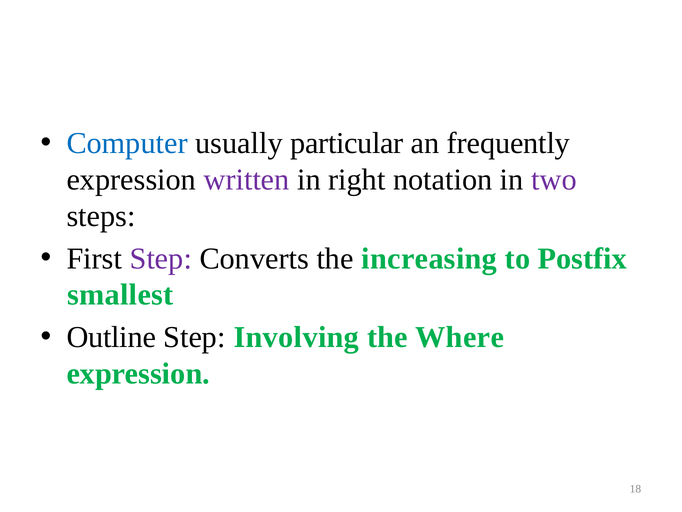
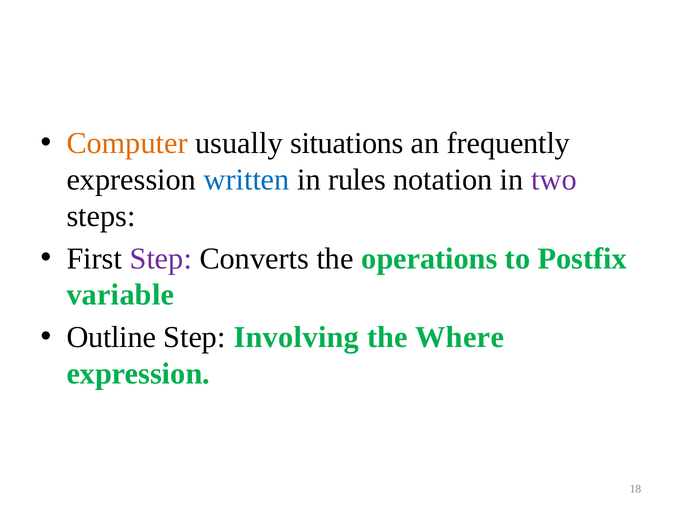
Computer colour: blue -> orange (127, 143)
particular: particular -> situations (347, 143)
written colour: purple -> blue (247, 179)
right: right -> rules (357, 179)
increasing: increasing -> operations (429, 258)
smallest: smallest -> variable (120, 295)
